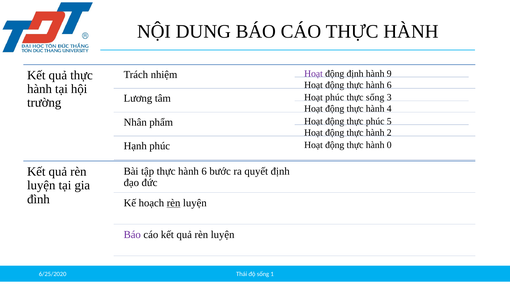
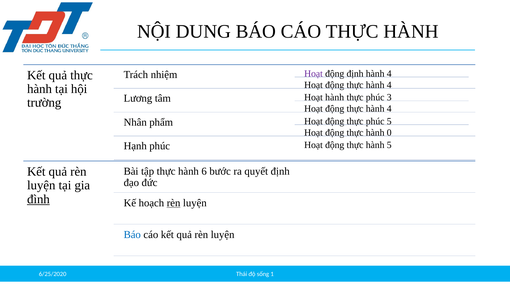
9: 9 -> 4 (389, 74)
6: 6 -> 4 (389, 85)
Hoạt phúc: phúc -> hành (335, 97)
sống: sống -> phúc (375, 97)
2: 2 -> 0 (389, 133)
hành 0: 0 -> 5 (389, 145)
đình underline: none -> present (38, 199)
Báo colour: purple -> blue (132, 234)
